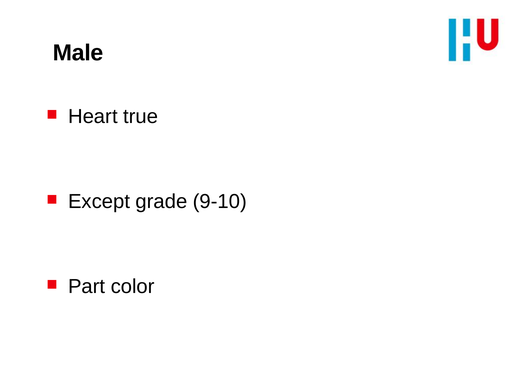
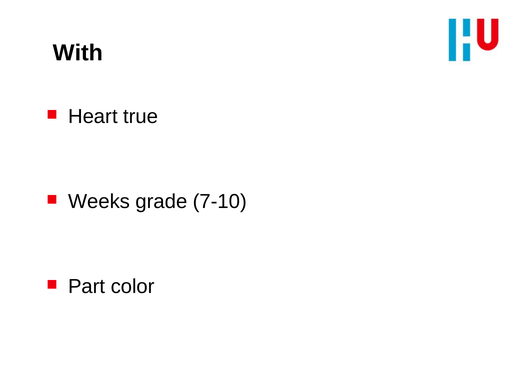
Male: Male -> With (78, 53)
Except: Except -> Weeks (99, 202)
9-10: 9-10 -> 7-10 (220, 202)
